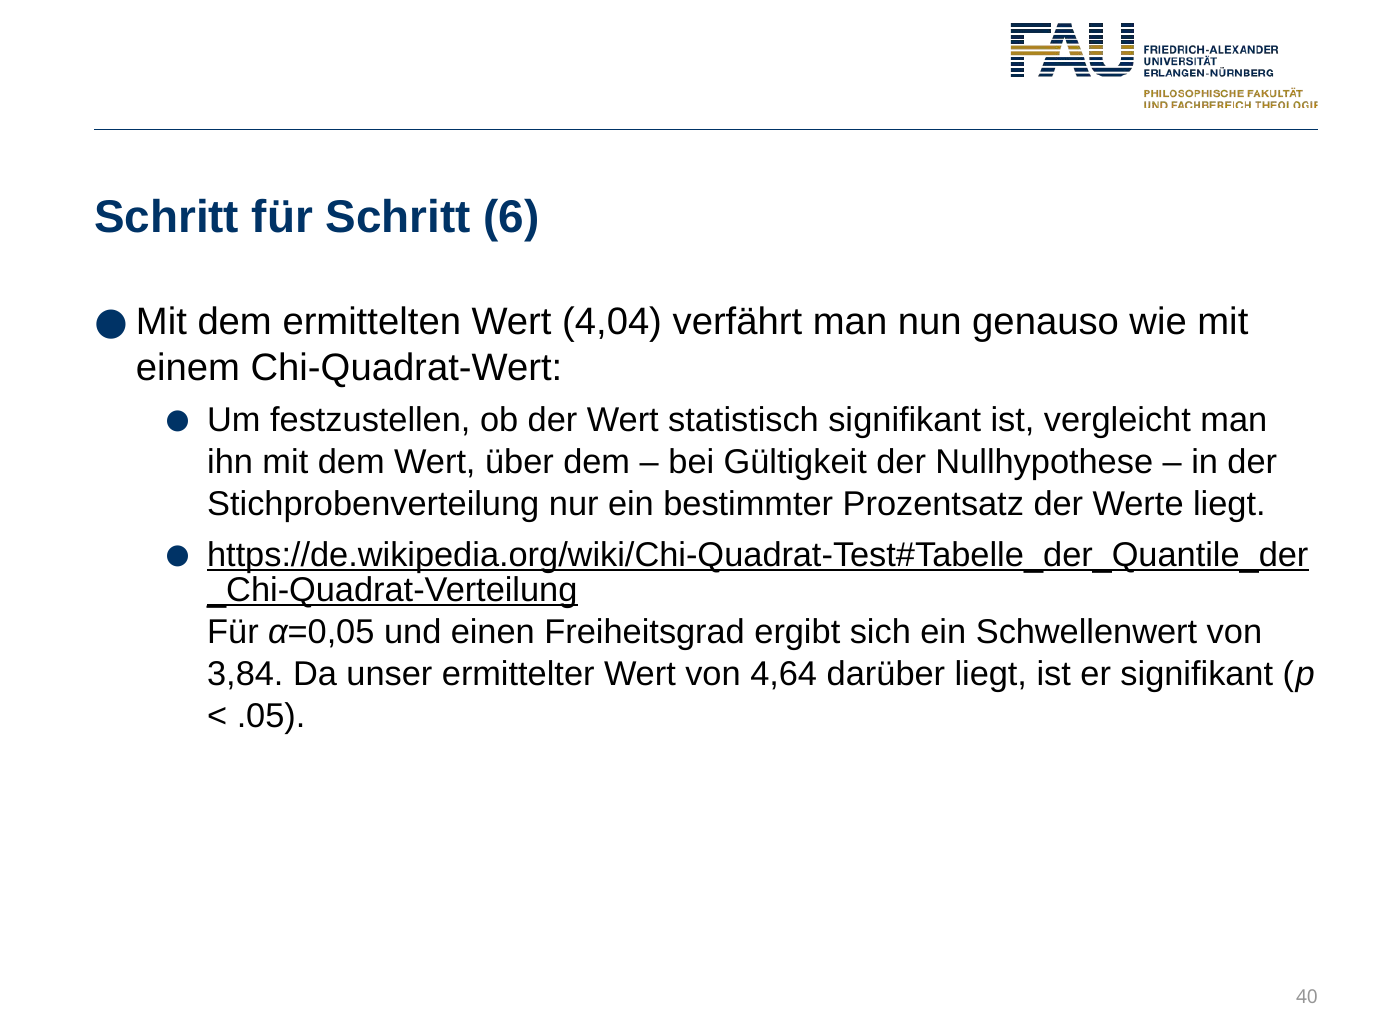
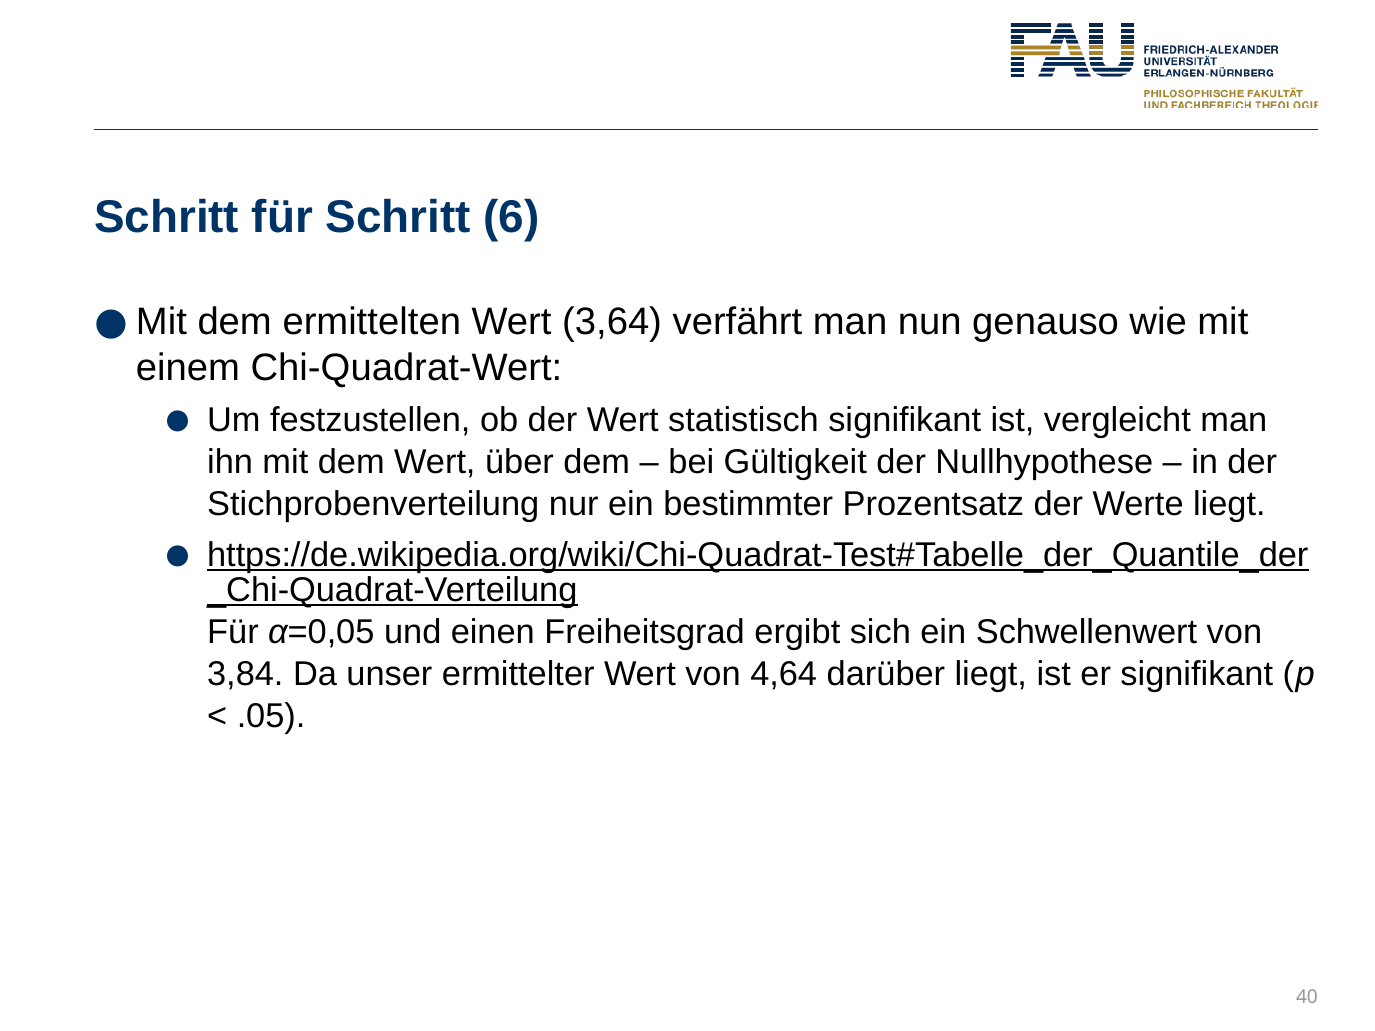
4,04: 4,04 -> 3,64 (612, 322)
